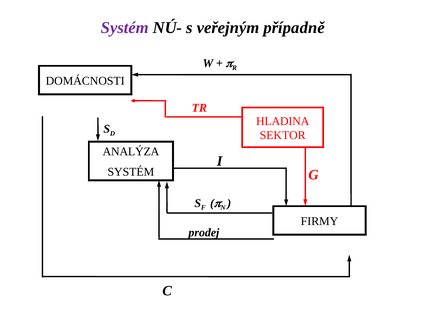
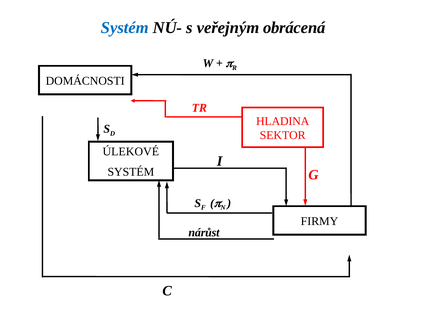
Systém colour: purple -> blue (125, 28)
případně: případně -> obrácená (294, 28)
ANALÝZA: ANALÝZA -> ÚLEKOVÉ (131, 152)
prodej: prodej -> nárůst (204, 232)
